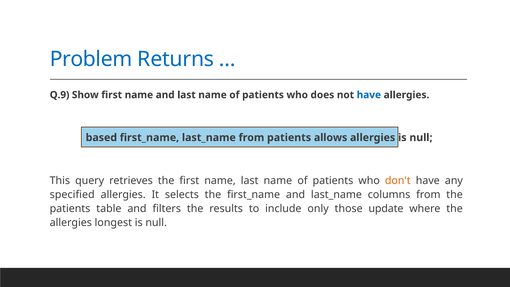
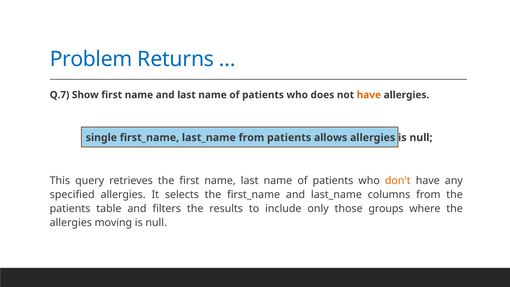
Q.9: Q.9 -> Q.7 (60, 95)
have colour: blue -> orange (369, 95)
based: based -> single (101, 138)
update: update -> groups (386, 209)
longest: longest -> moving (113, 223)
